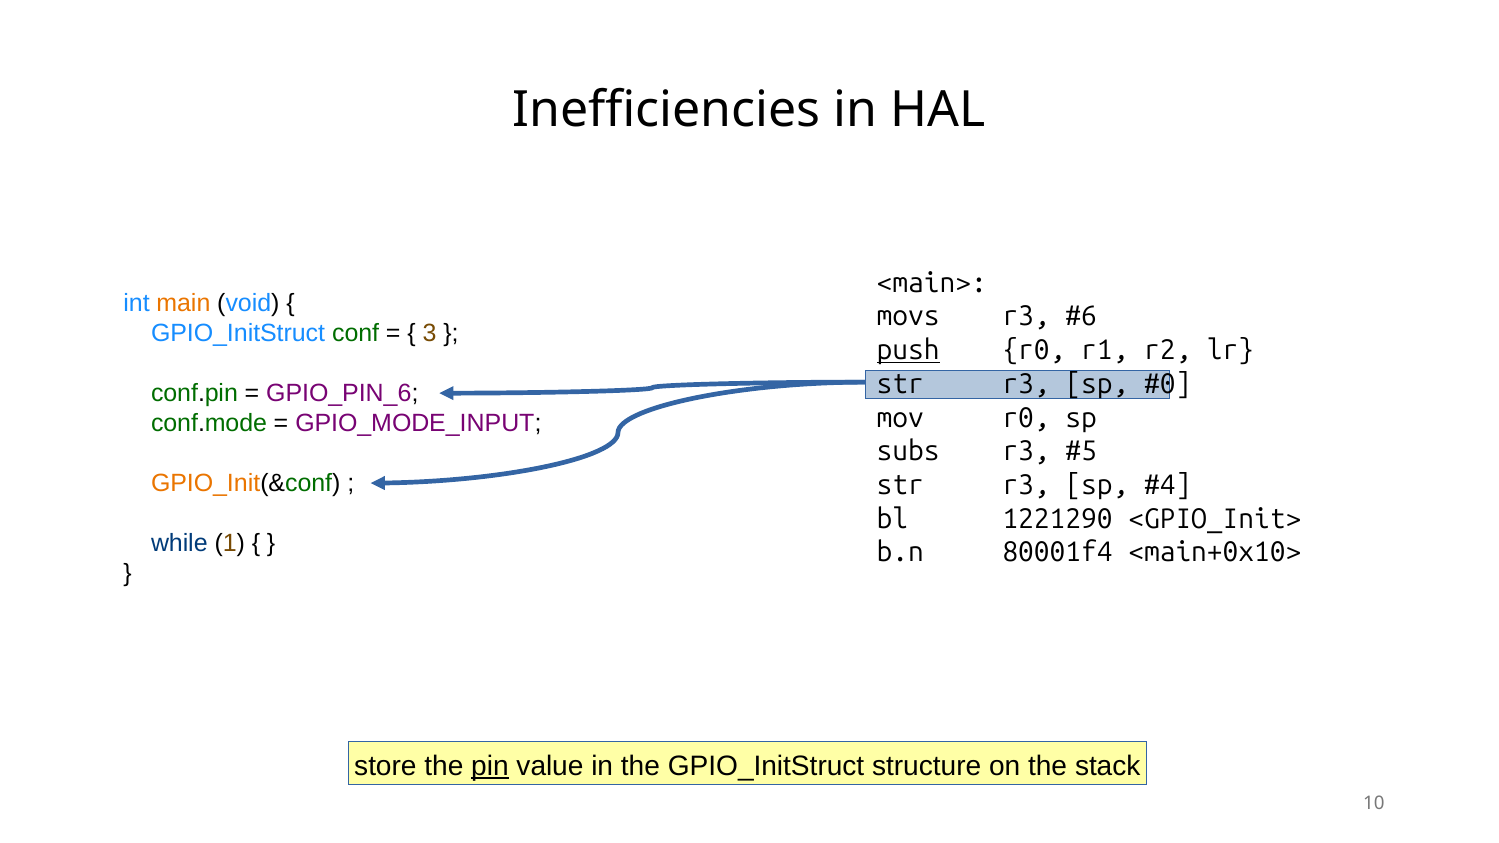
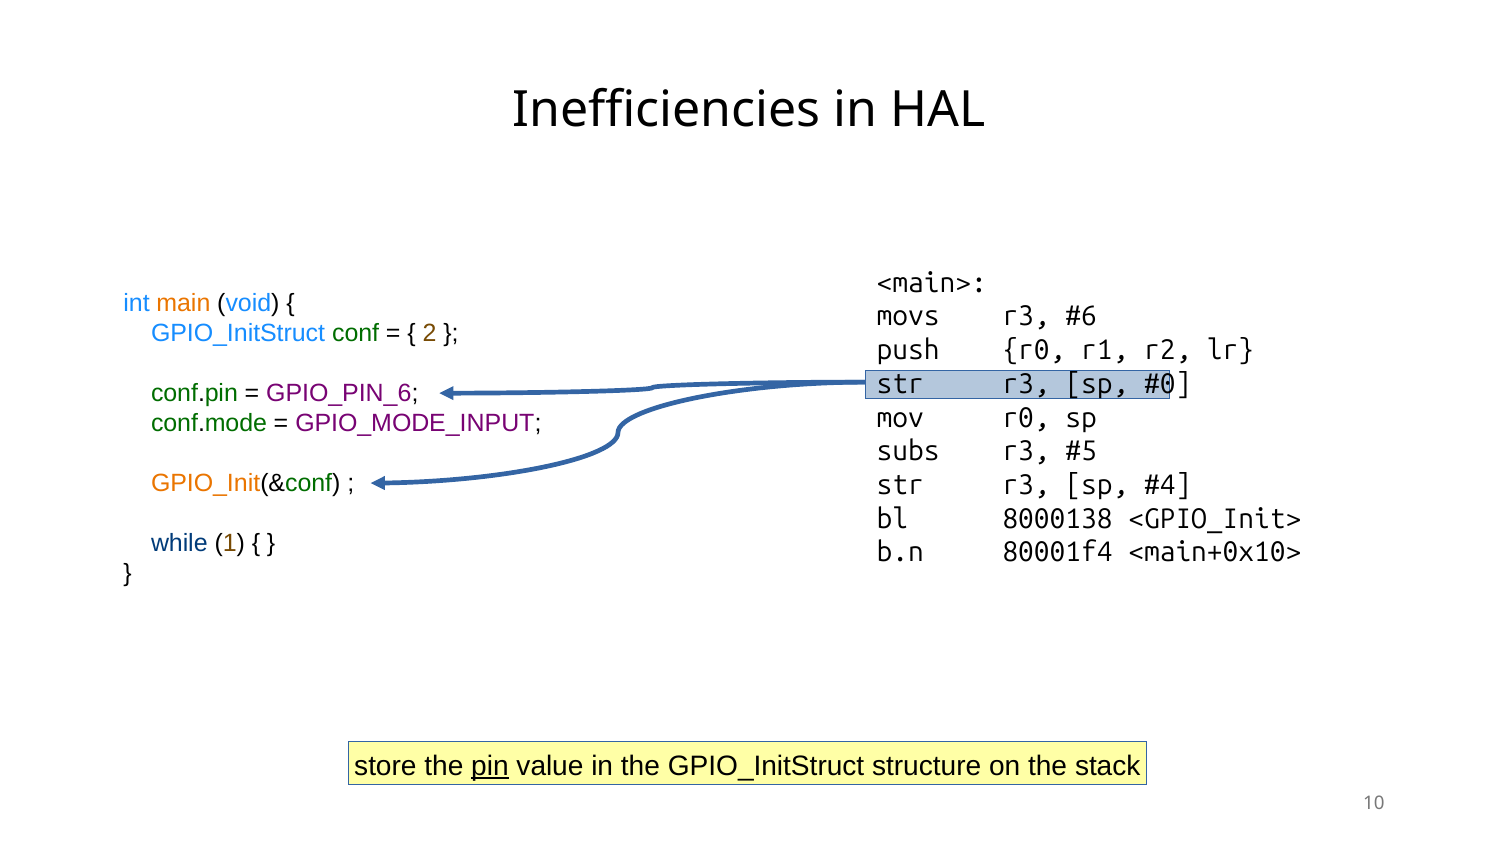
3: 3 -> 2 (430, 333)
push underline: present -> none (908, 350)
1221290: 1221290 -> 8000138 (1058, 519)
